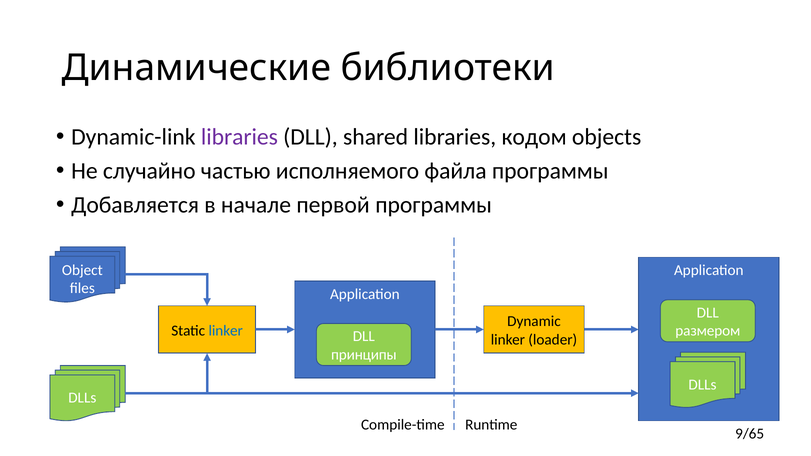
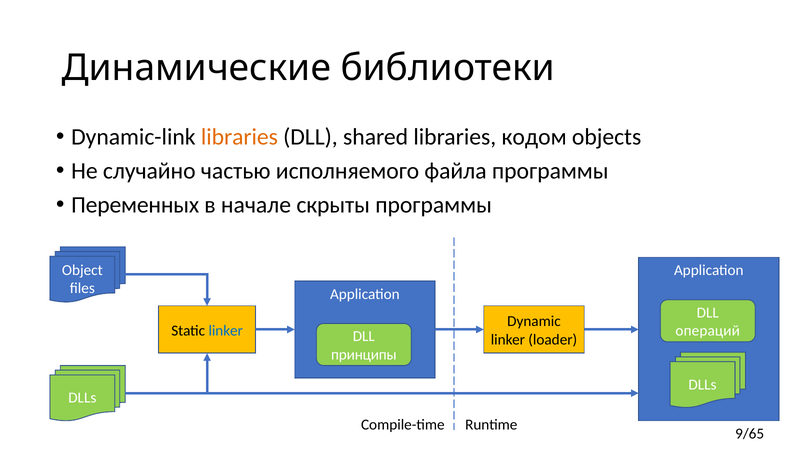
libraries colour: purple -> orange (239, 137)
Добавляется: Добавляется -> Переменных (135, 205)
первой: первой -> скрыты (333, 205)
размером: размером -> операций (708, 331)
